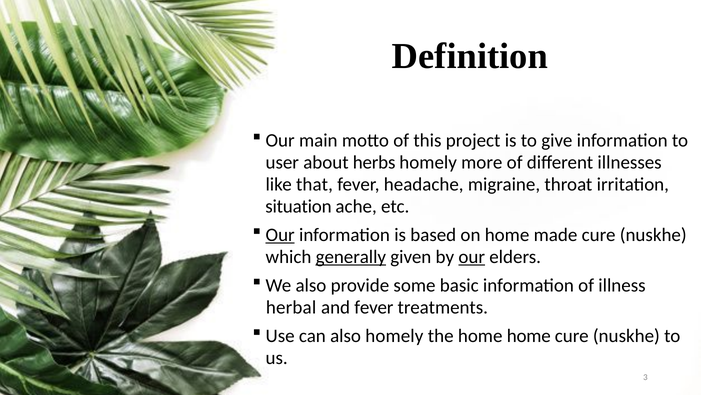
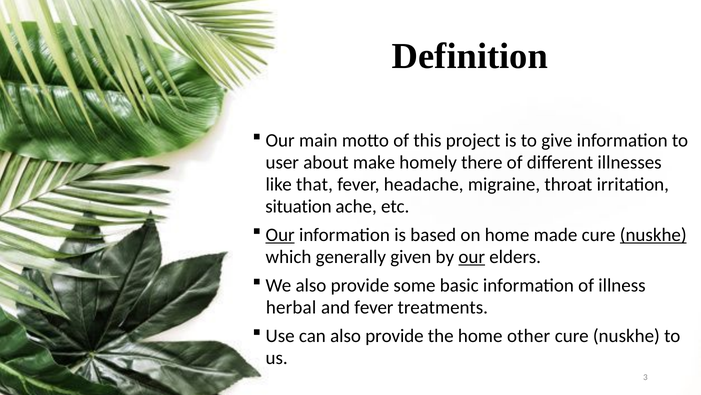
herbs: herbs -> make (374, 162)
more: more -> there (482, 162)
nuskhe underline: none -> present (653, 234)
generally underline: present -> none (351, 256)
can also homely: homely -> provide (394, 335)
home home: home -> other (529, 335)
